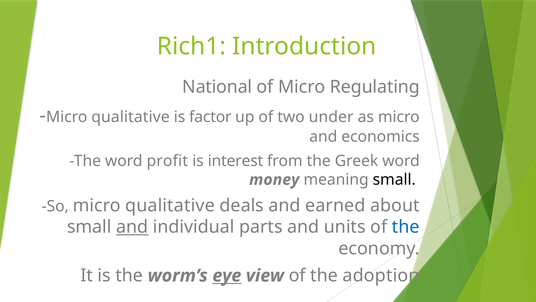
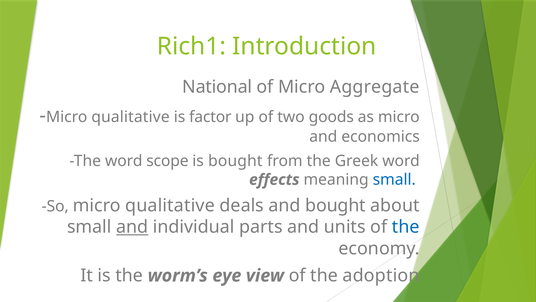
Regulating: Regulating -> Aggregate (375, 87)
under: under -> goods (331, 117)
profit: profit -> scope (167, 161)
is interest: interest -> bought (235, 161)
money: money -> effects (274, 179)
small colour: black -> blue (394, 179)
and earned: earned -> bought (335, 205)
eye underline: present -> none (227, 275)
